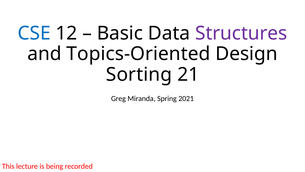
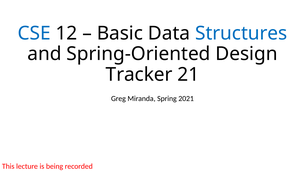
Structures colour: purple -> blue (241, 33)
Topics-Oriented: Topics-Oriented -> Spring-Oriented (138, 54)
Sorting: Sorting -> Tracker (139, 74)
